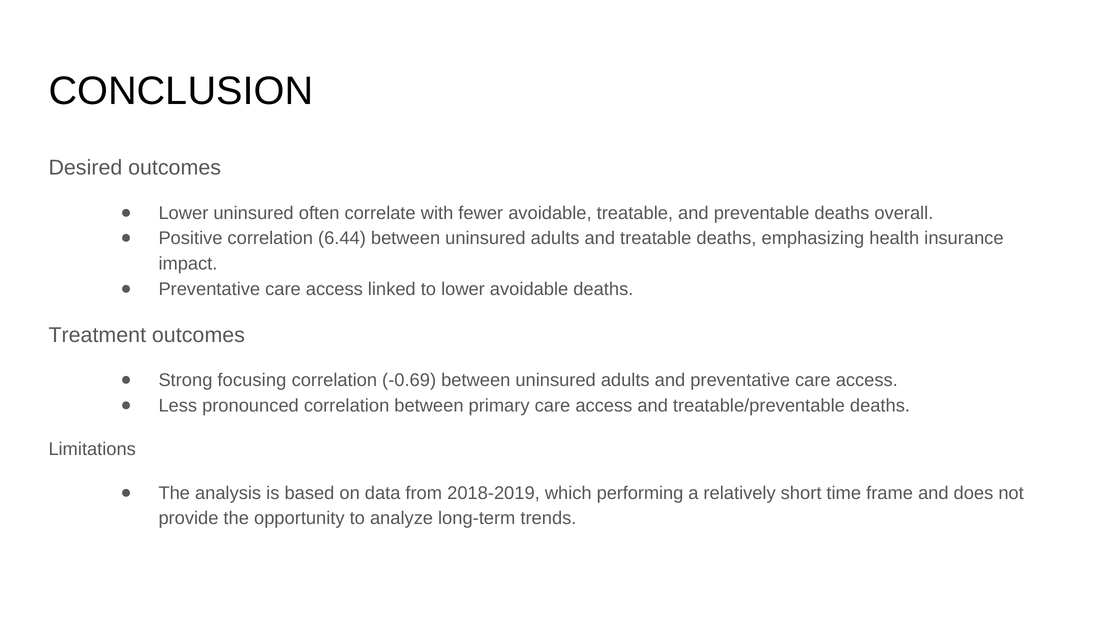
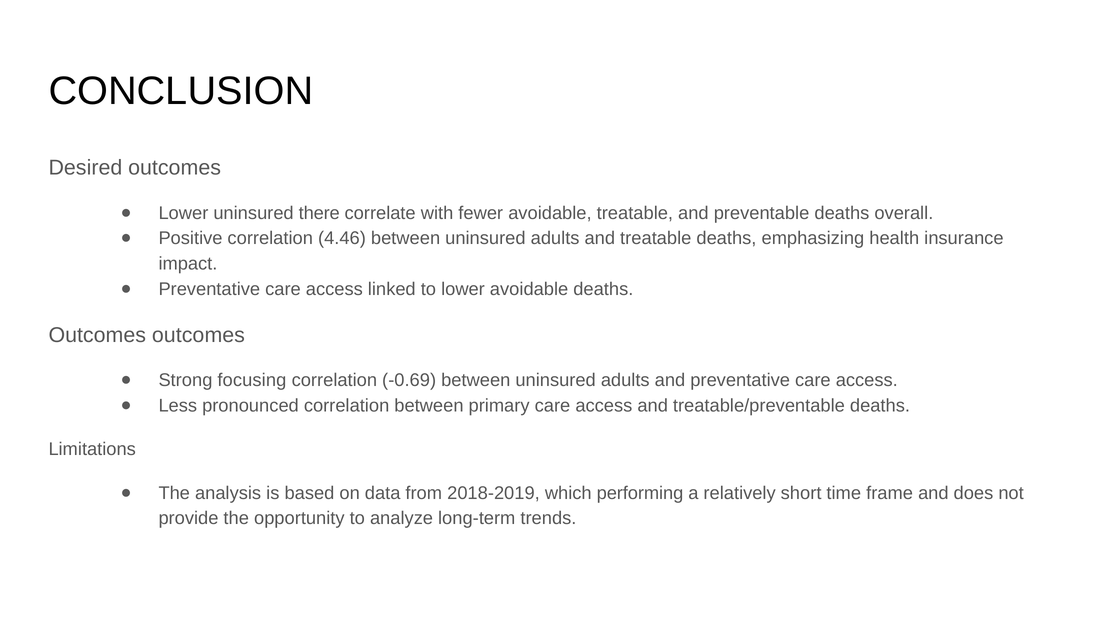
often: often -> there (319, 213)
6.44: 6.44 -> 4.46 (342, 238)
Treatment: Treatment -> Outcomes (97, 335)
